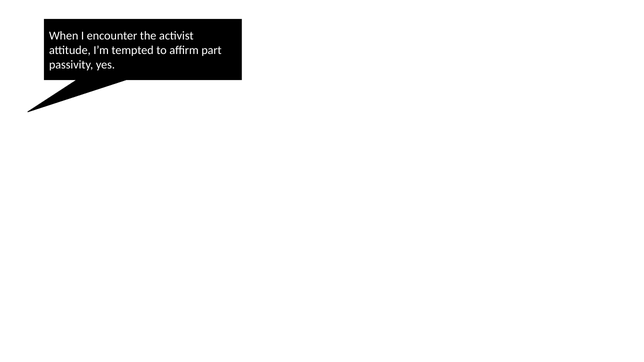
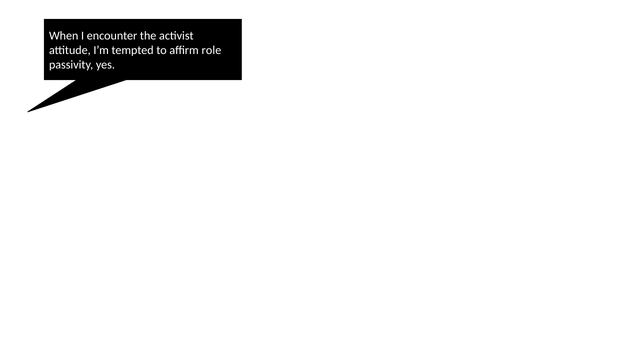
part: part -> role (211, 50)
